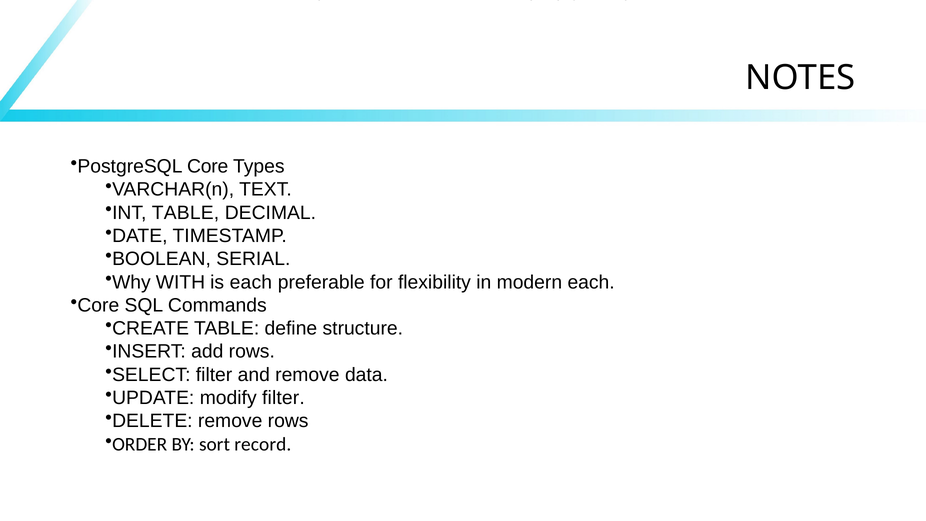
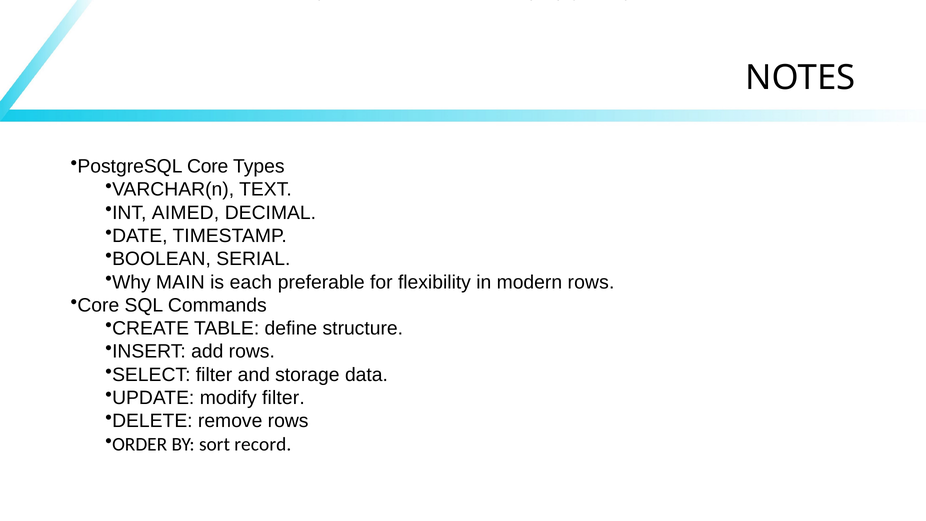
INT TABLE: TABLE -> AIMED (186, 213)
WITH: WITH -> MAIN (180, 282)
modern each: each -> rows (591, 282)
and remove: remove -> storage (307, 375)
